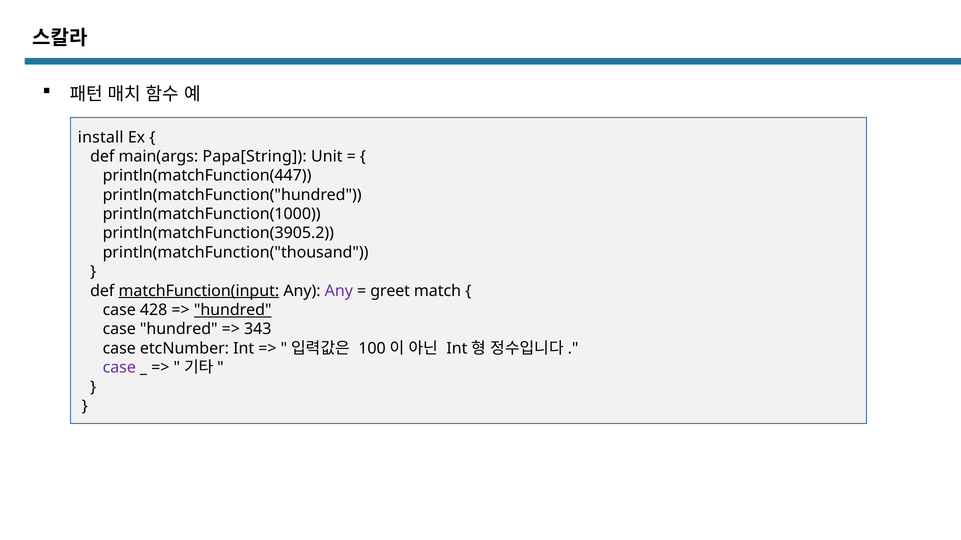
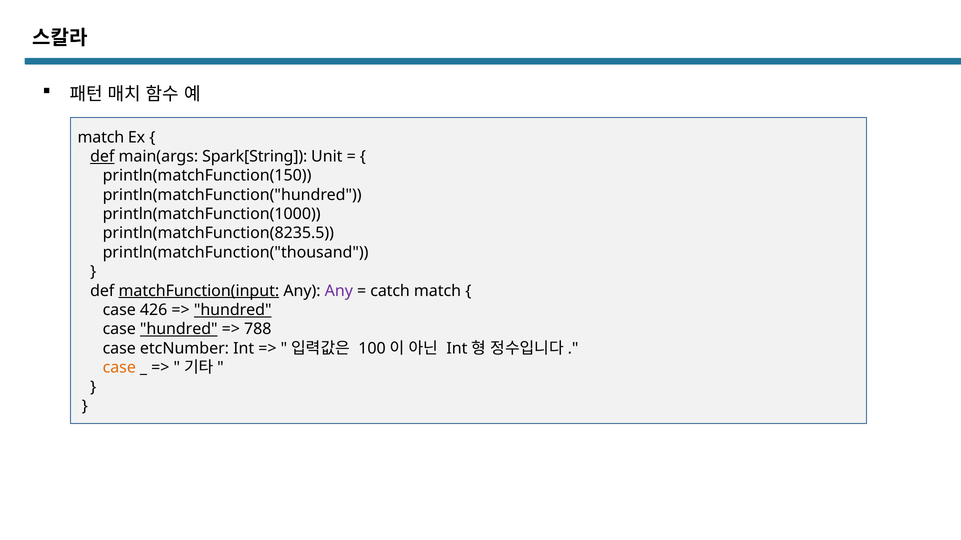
install: install -> match (101, 137)
def underline: none -> present (102, 157)
Papa[String: Papa[String -> Spark[String (255, 157)
println(matchFunction(447: println(matchFunction(447 -> println(matchFunction(150 (207, 176)
println(matchFunction(3905.2: println(matchFunction(3905.2 -> println(matchFunction(8235.5 (218, 233)
greet: greet -> catch (390, 291)
428: 428 -> 426 (154, 310)
hundred underline: none -> present (179, 329)
343: 343 -> 788 (258, 329)
case colour: purple -> orange (119, 368)
